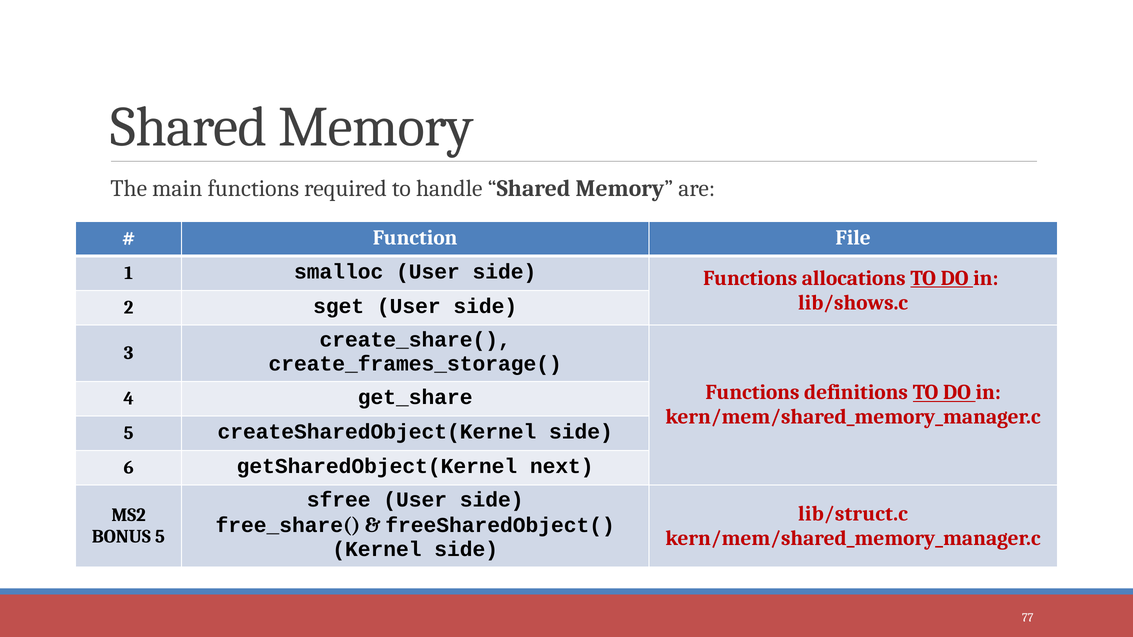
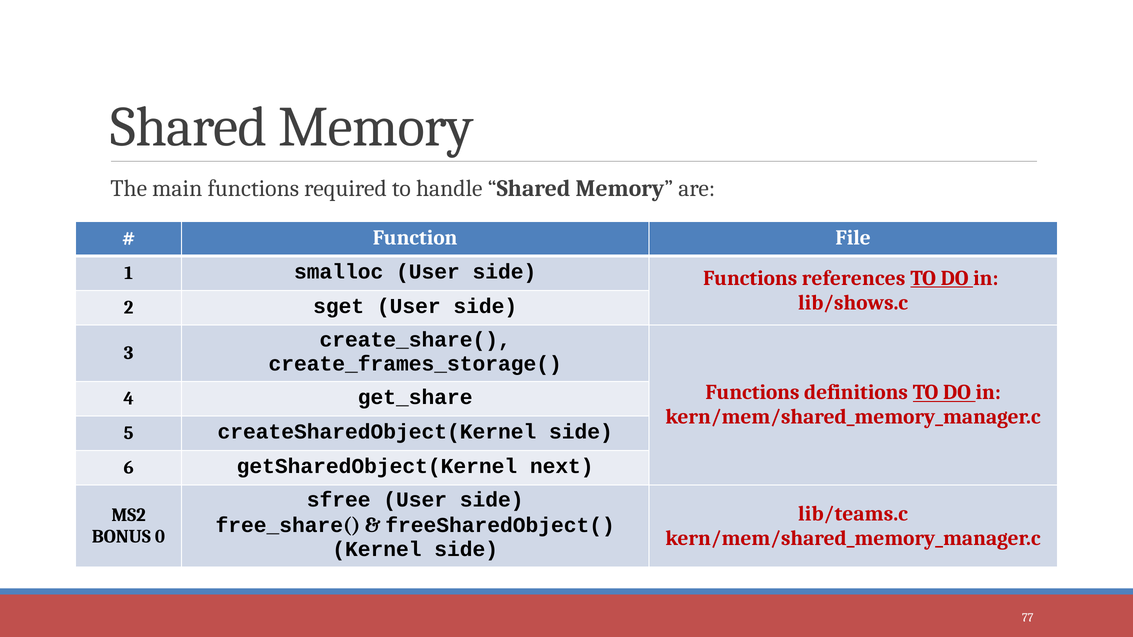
allocations: allocations -> references (854, 278)
lib/struct.c: lib/struct.c -> lib/teams.c (853, 514)
BONUS 5: 5 -> 0 (160, 537)
